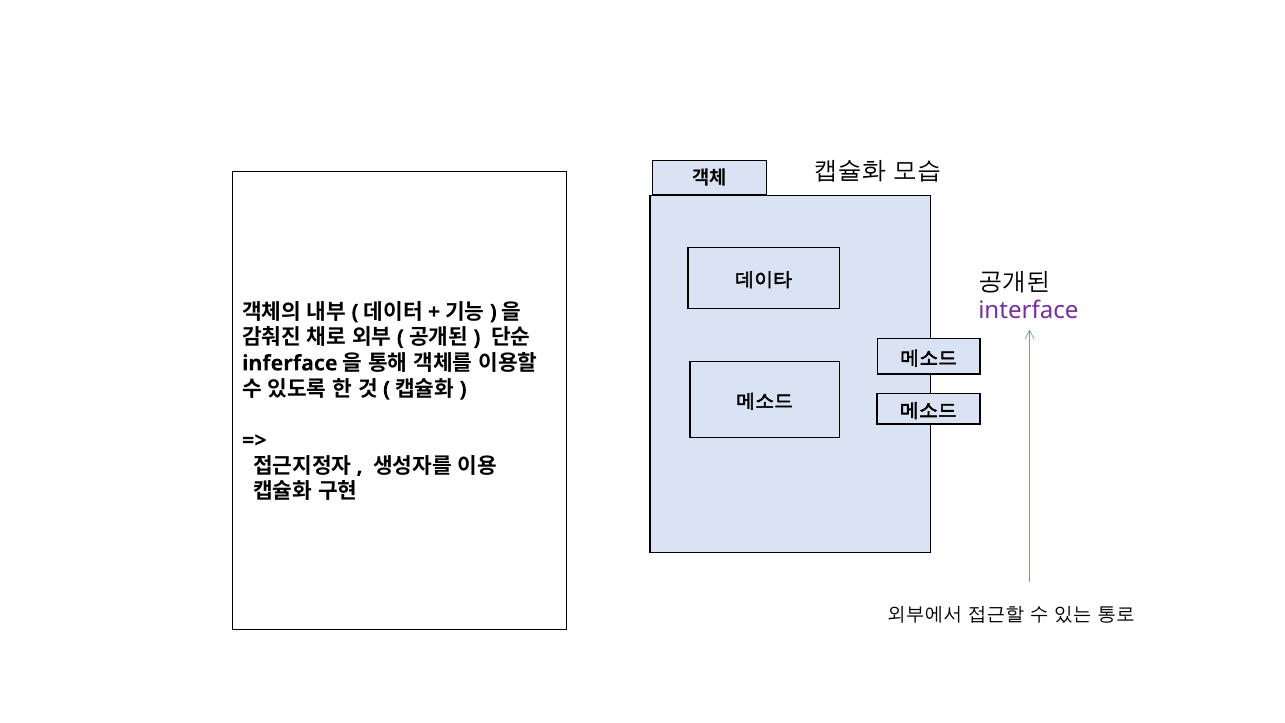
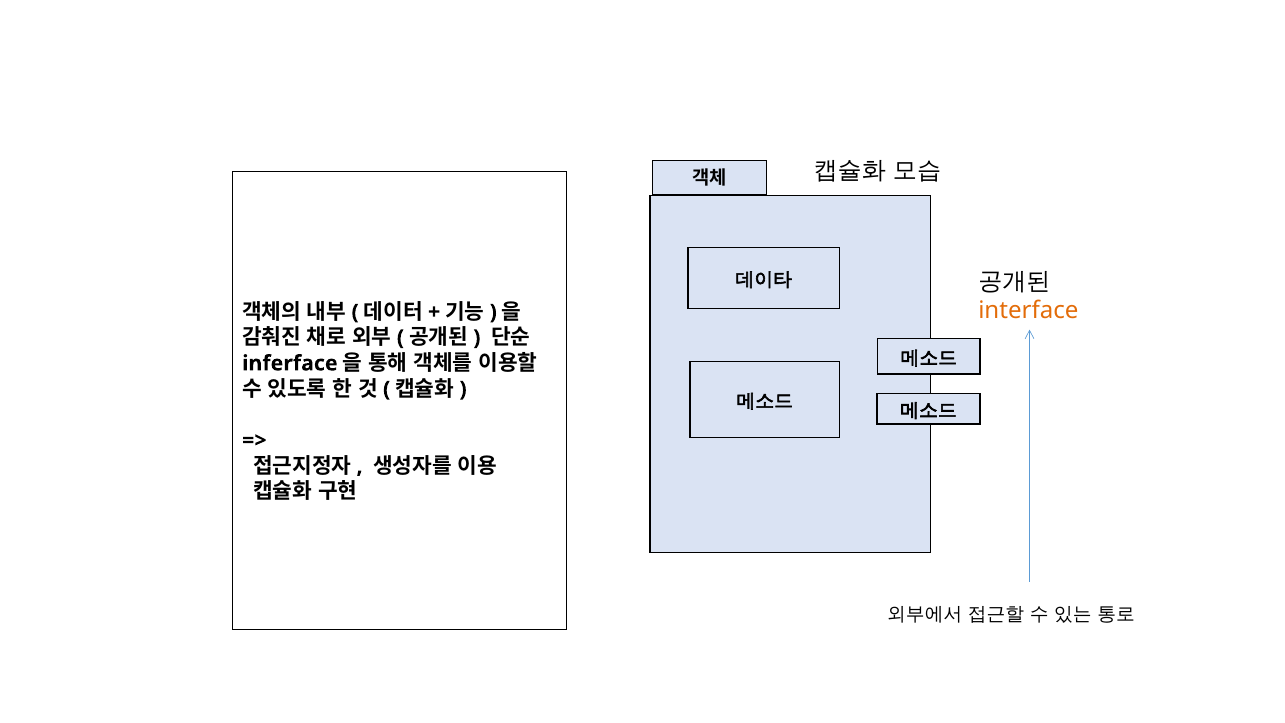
interface colour: purple -> orange (1028, 310)
